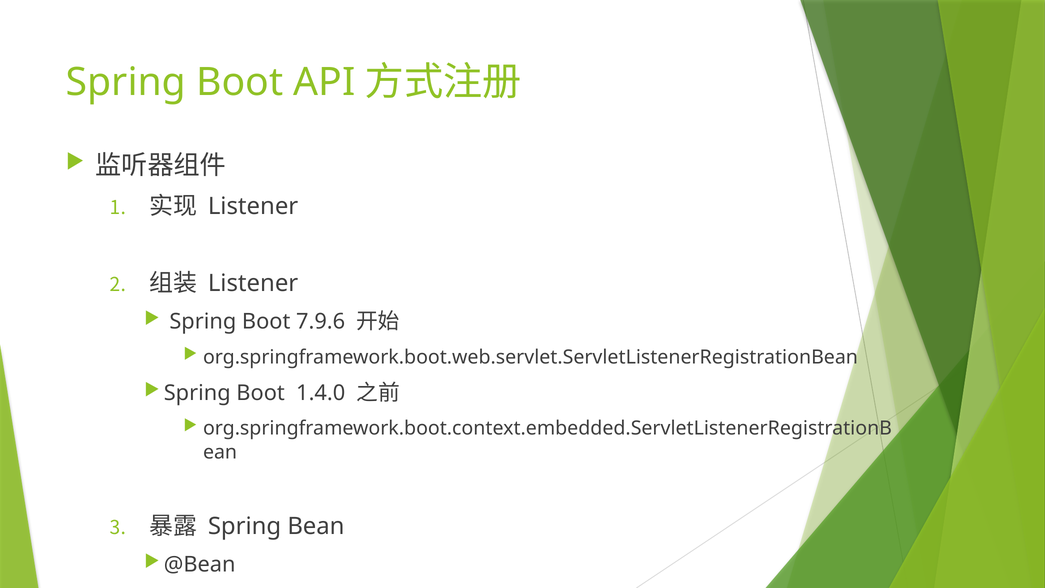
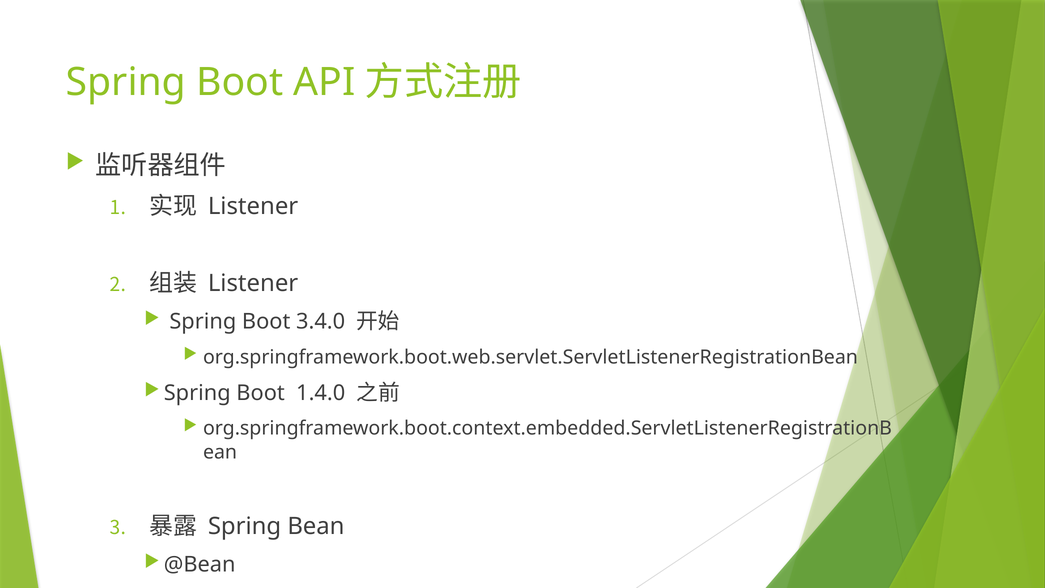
7.9.6: 7.9.6 -> 3.4.0 (321, 321)
